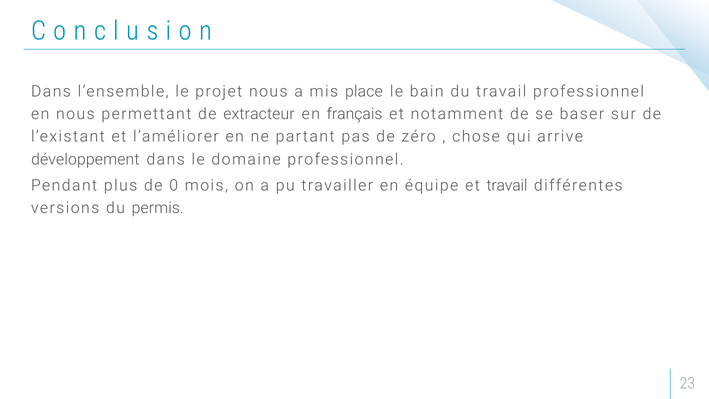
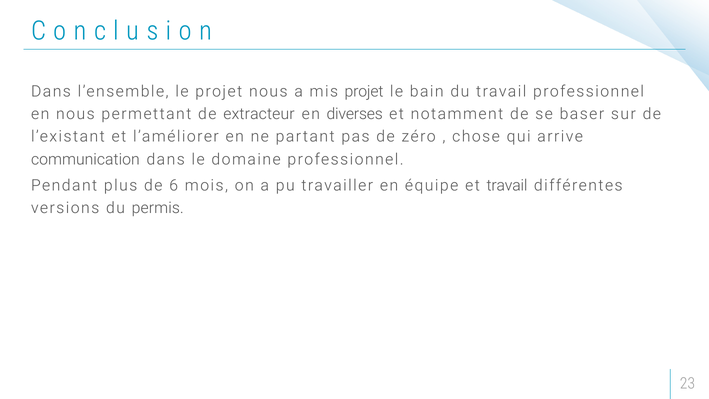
mis place: place -> projet (364, 91)
français: français -> diverses (355, 114)
développement: développement -> communication (85, 159)
0: 0 -> 6 (174, 185)
